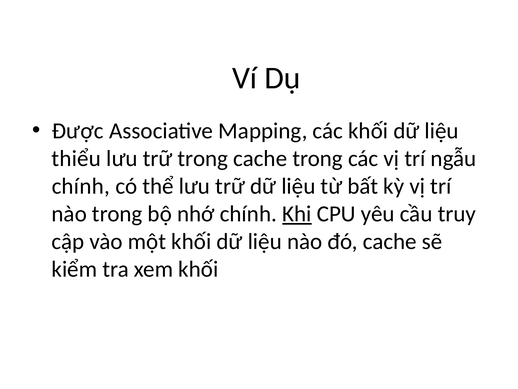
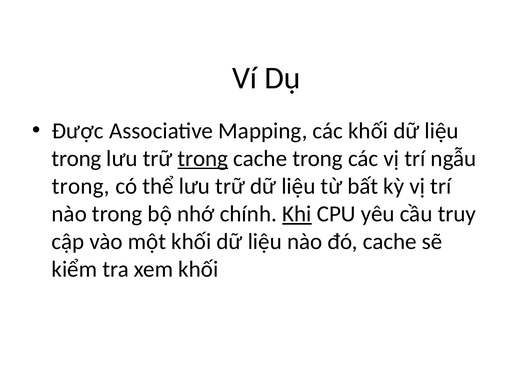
thiểu: thiểu -> trong (76, 158)
trong underline: none -> present (203, 158)
chính: chính -> trong (81, 186)
